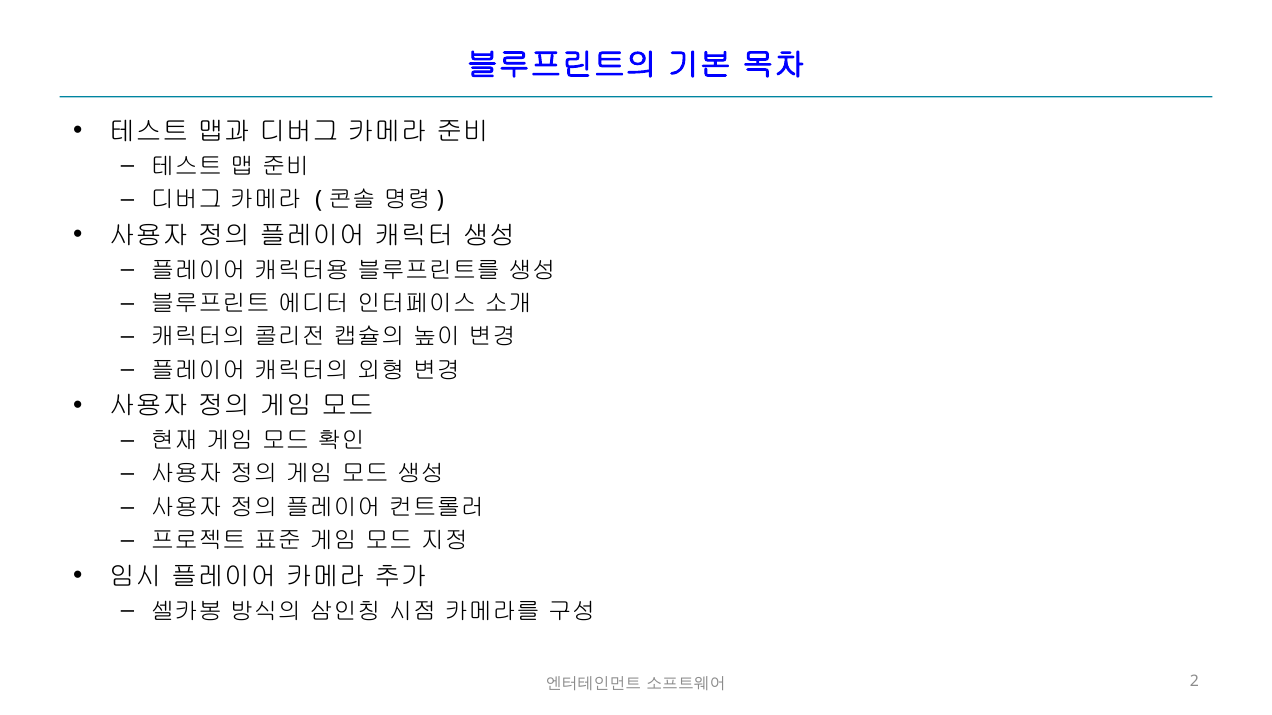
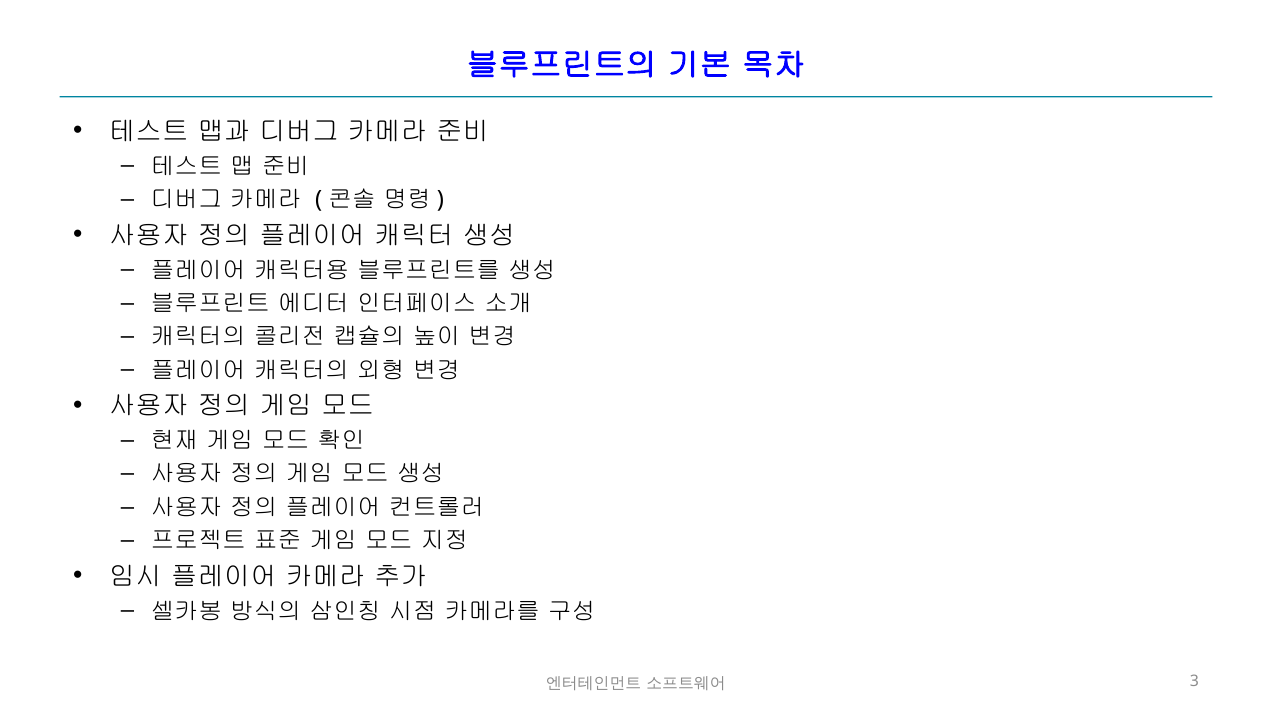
2: 2 -> 3 (1194, 682)
